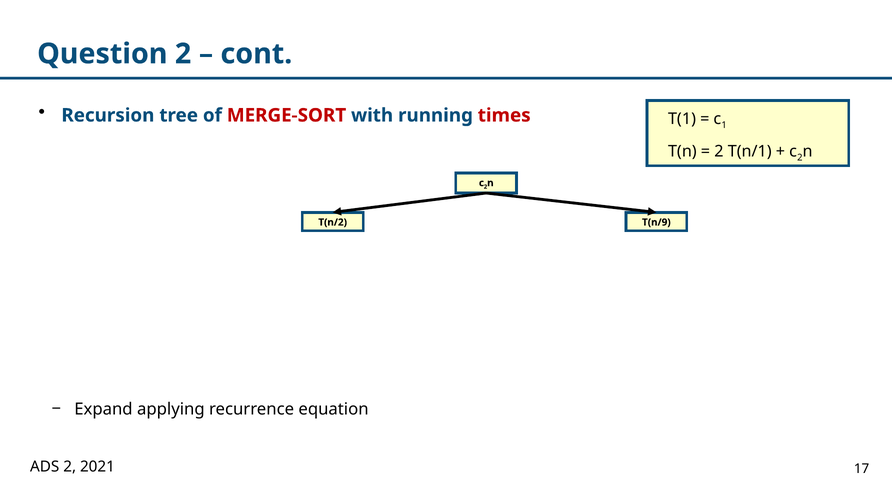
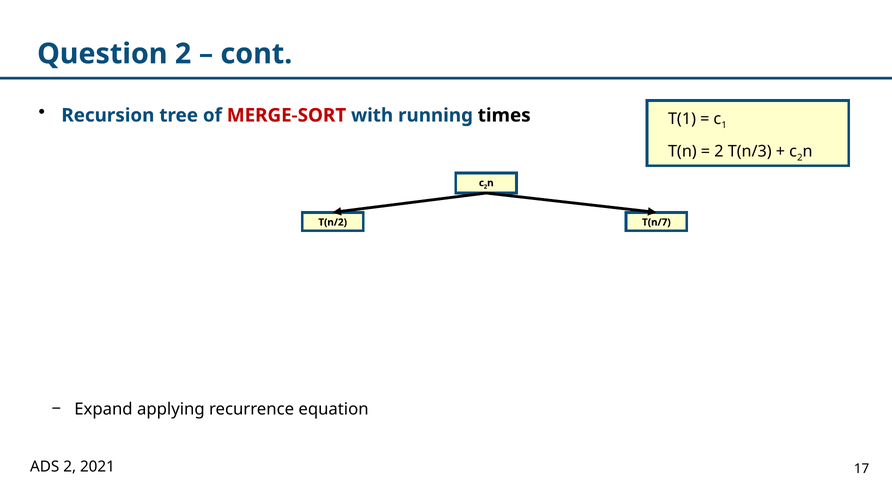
times colour: red -> black (504, 115)
T(n/1: T(n/1 -> T(n/3 (750, 151)
T(n/9: T(n/9 -> T(n/7 (656, 222)
